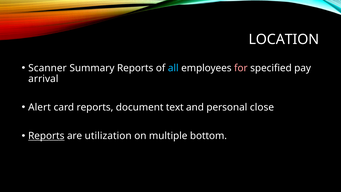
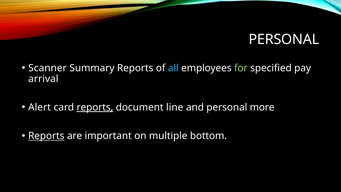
LOCATION: LOCATION -> PERSONAL (284, 39)
for colour: pink -> light green (241, 68)
reports underline: none -> present (95, 107)
text: text -> line (175, 107)
close: close -> more (262, 107)
utilization: utilization -> important (108, 136)
